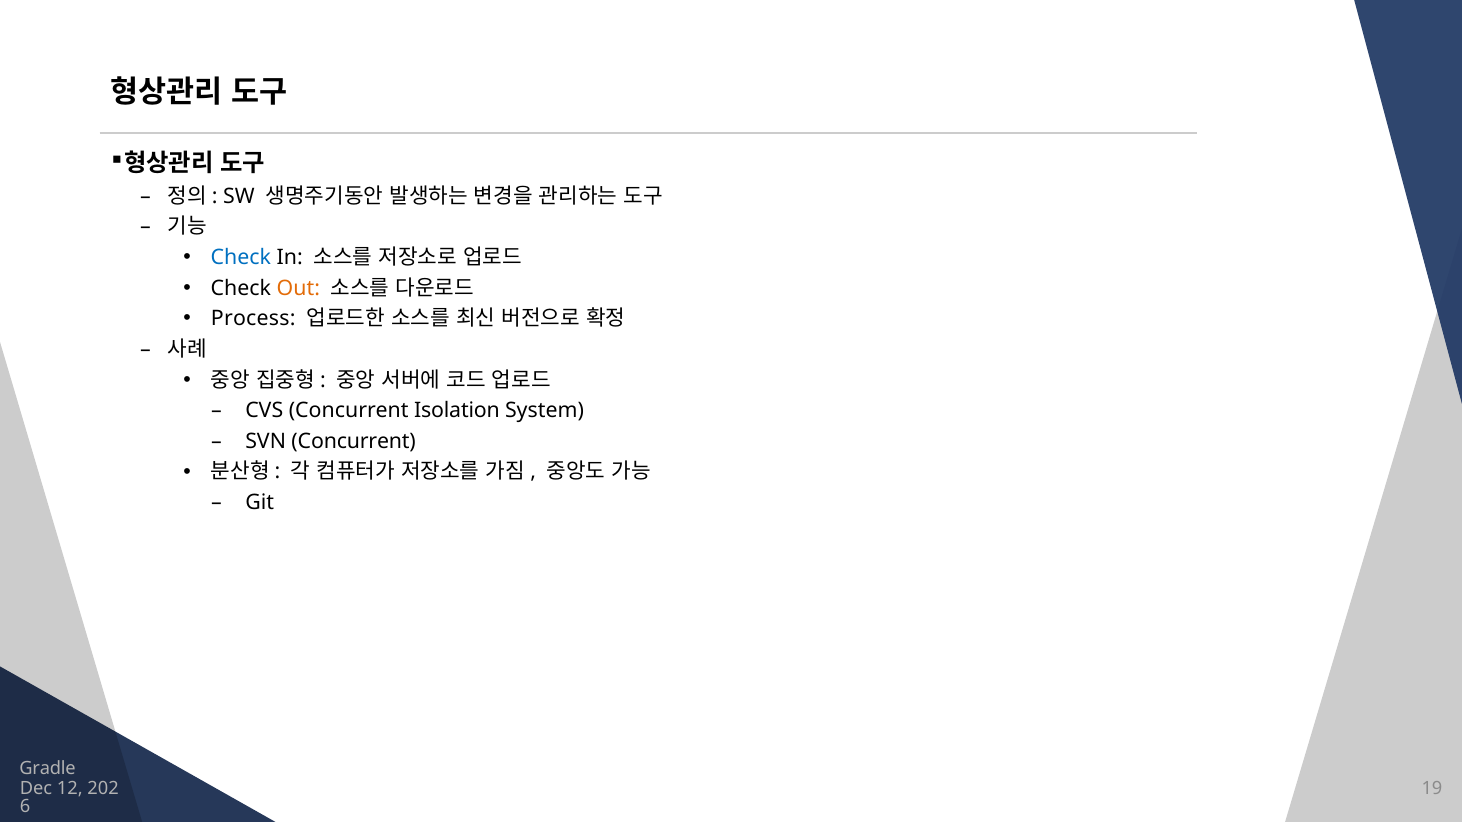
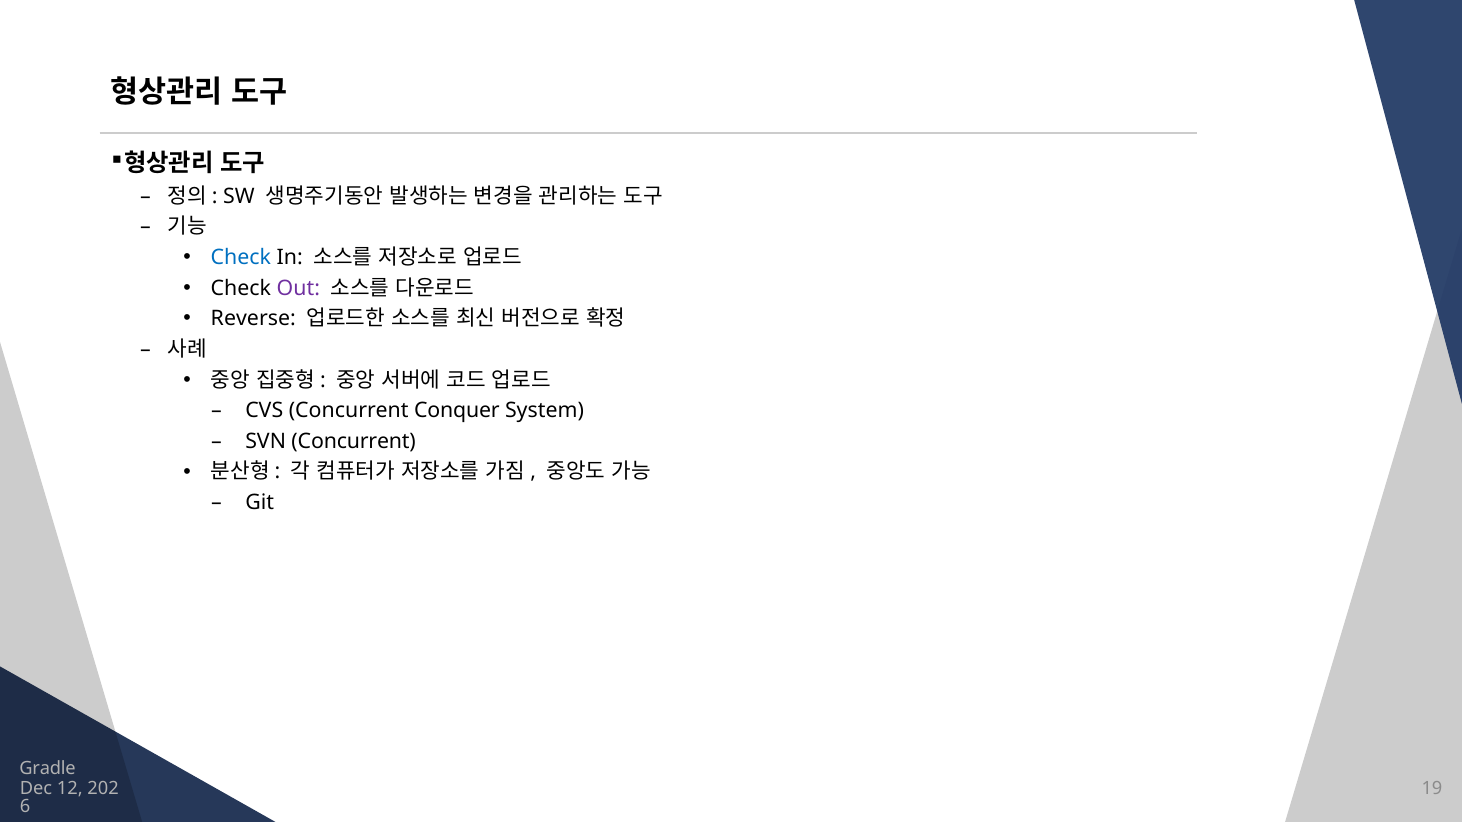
Out colour: orange -> purple (298, 288)
Process: Process -> Reverse (253, 319)
Isolation: Isolation -> Conquer (457, 411)
